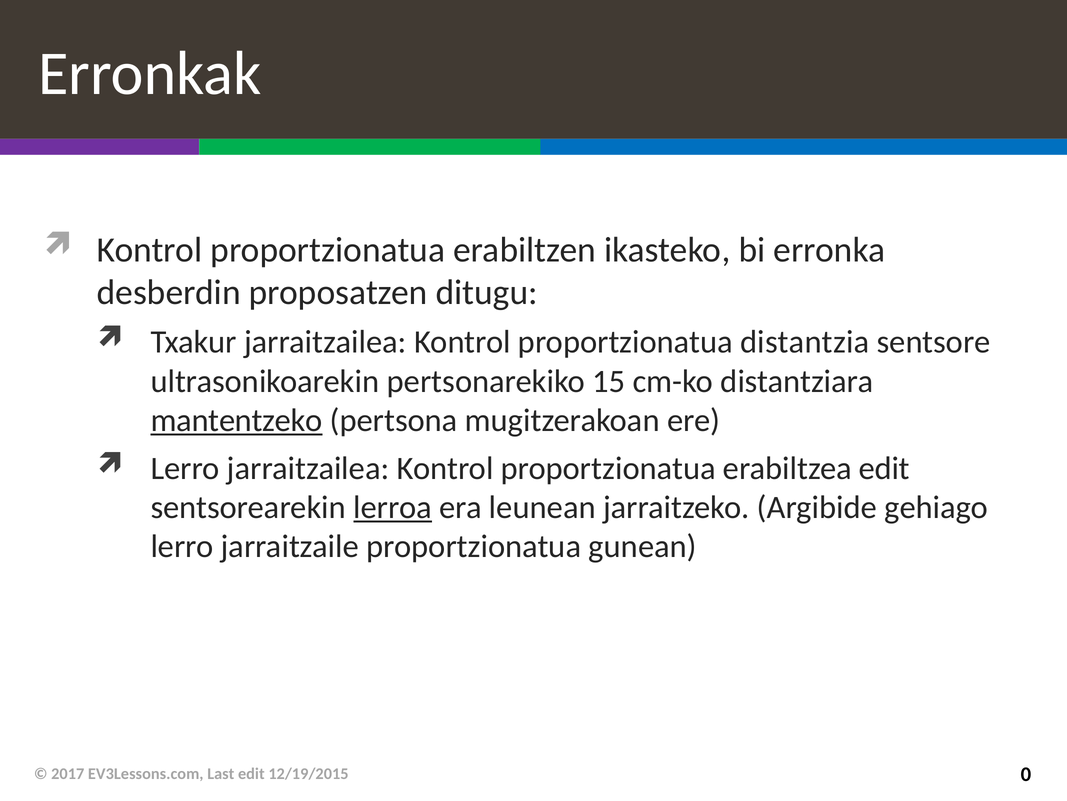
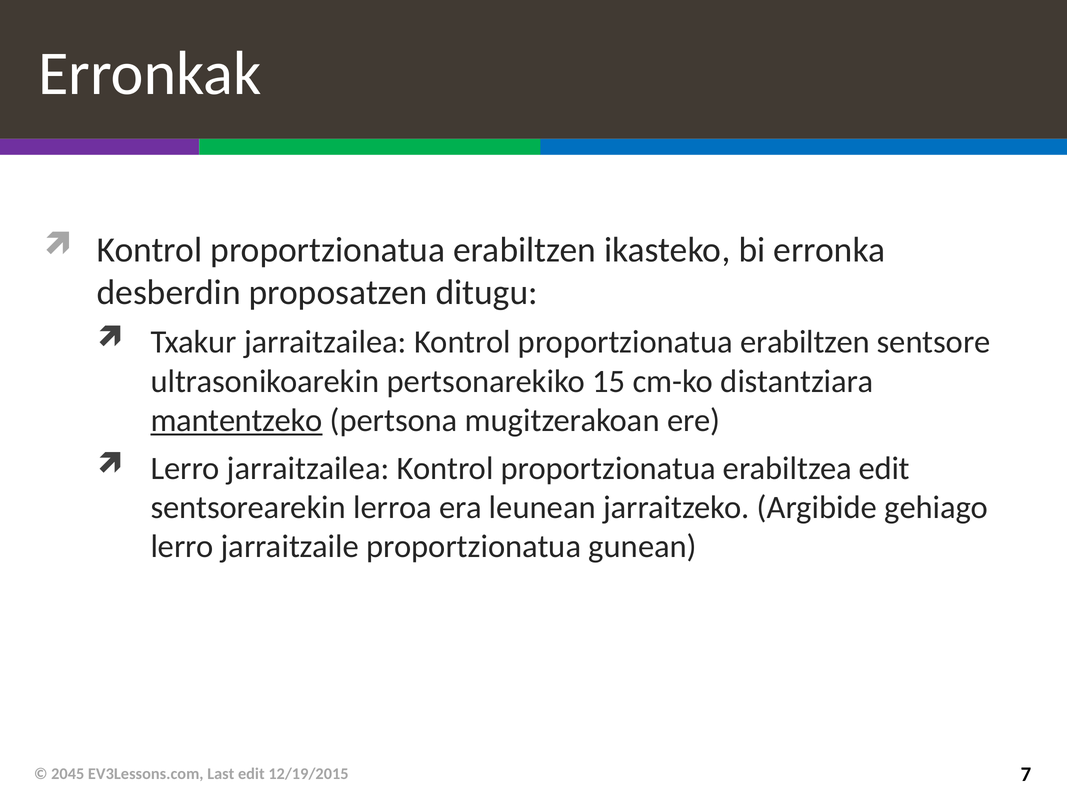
jarraitzailea Kontrol proportzionatua distantzia: distantzia -> erabiltzen (805, 342)
lerroa underline: present -> none (393, 507)
2017: 2017 -> 2045 (68, 773)
0: 0 -> 7 (1026, 774)
